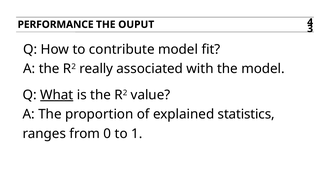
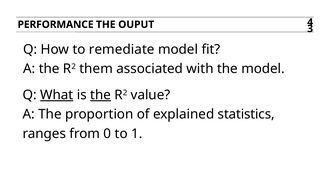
contribute: contribute -> remediate (122, 50)
really: really -> them (96, 69)
the underline: none -> present (101, 95)
